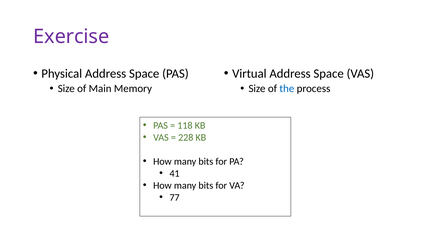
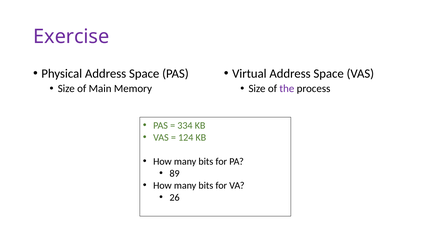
the colour: blue -> purple (287, 89)
118: 118 -> 334 (185, 126)
228: 228 -> 124 (186, 138)
41: 41 -> 89 (175, 174)
77: 77 -> 26 (175, 198)
